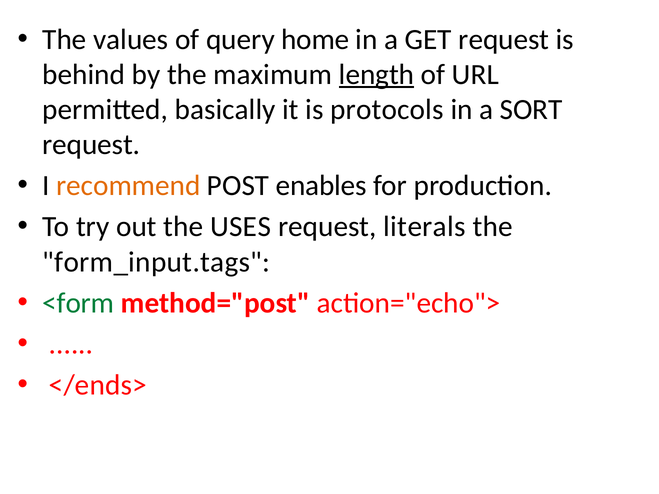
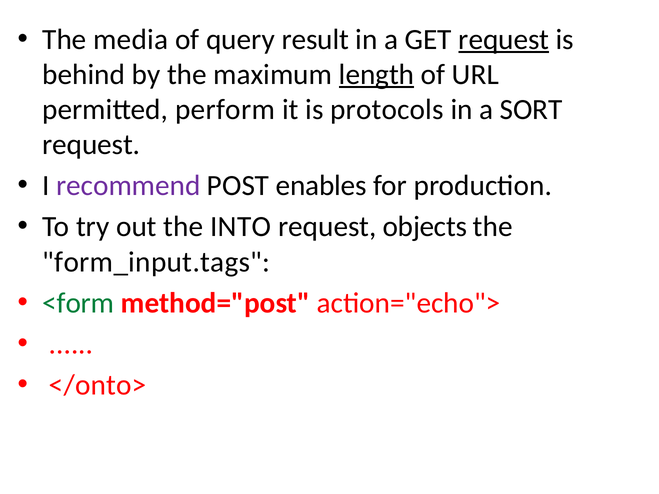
values: values -> media (131, 39)
home: home -> result (315, 39)
request underline: none -> present (504, 39)
basically: basically -> perform (225, 110)
recommend colour: orange -> purple (128, 186)
USES: USES -> INTO (241, 227)
literals: literals -> objects (425, 227)
</ends>: </ends> -> </onto> (98, 385)
